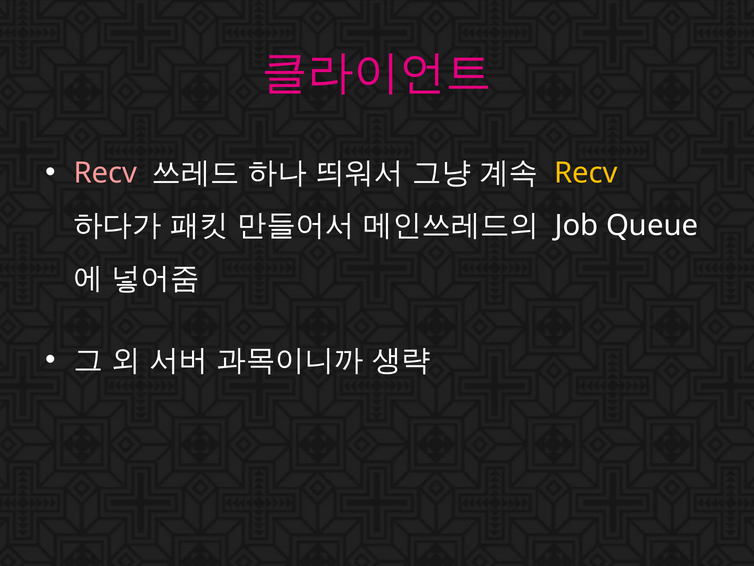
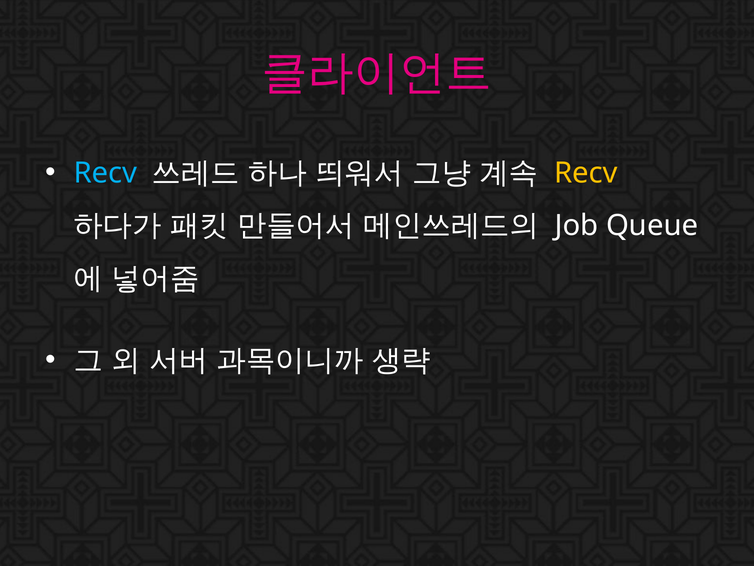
Recv colour: pink -> light blue (105, 173)
